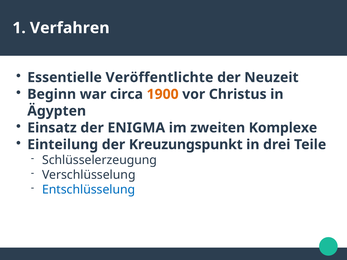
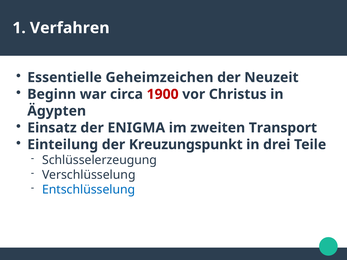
Veröffentlichte: Veröffentlichte -> Geheimzeichen (159, 78)
1900 colour: orange -> red (163, 94)
Komplexe: Komplexe -> Transport (283, 128)
